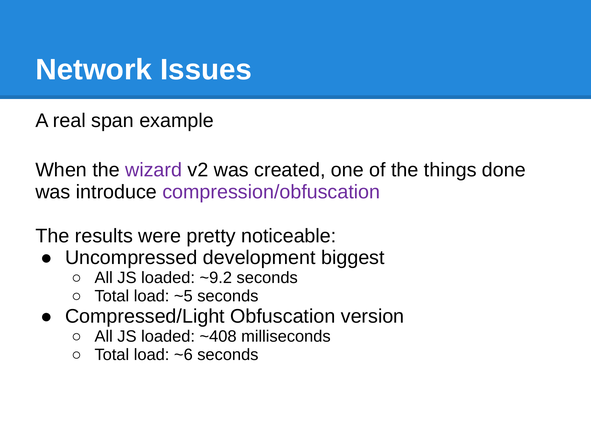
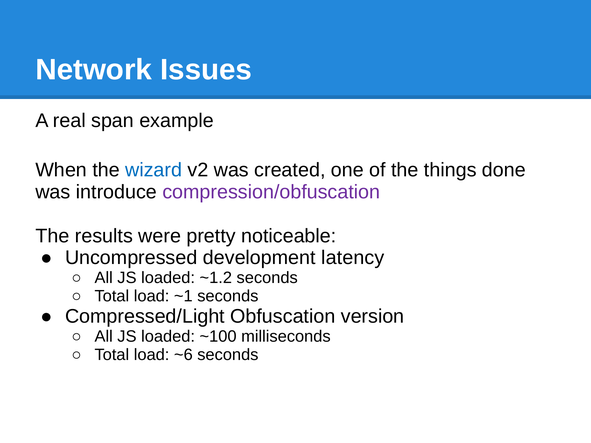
wizard colour: purple -> blue (154, 170)
biggest: biggest -> latency (353, 258)
~9.2: ~9.2 -> ~1.2 (216, 278)
~5: ~5 -> ~1 (183, 296)
~408: ~408 -> ~100 (218, 337)
